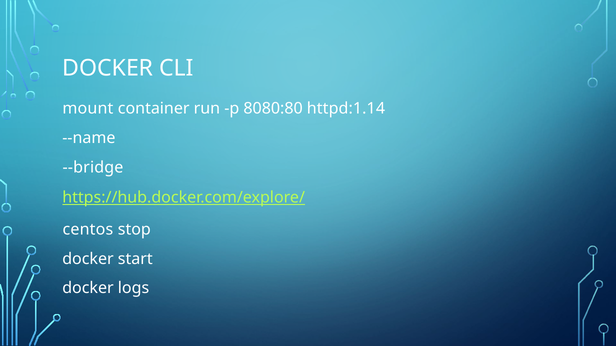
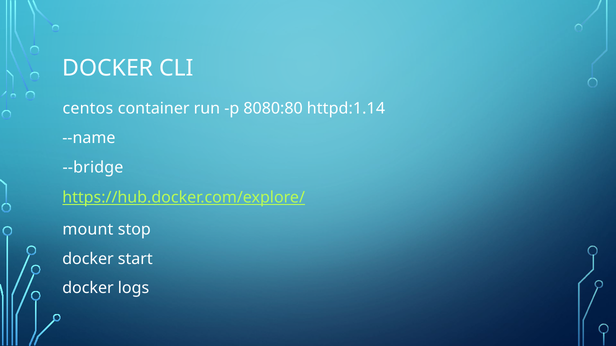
mount: mount -> centos (88, 109)
centos: centos -> mount (88, 230)
